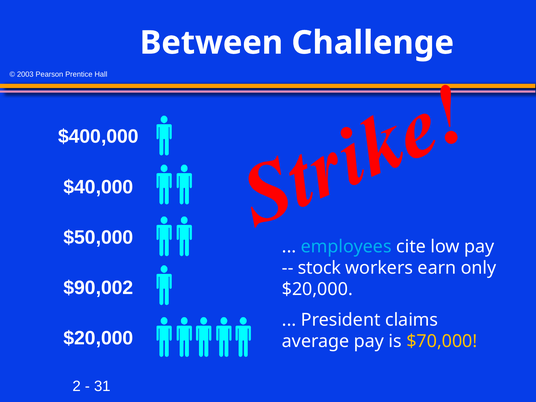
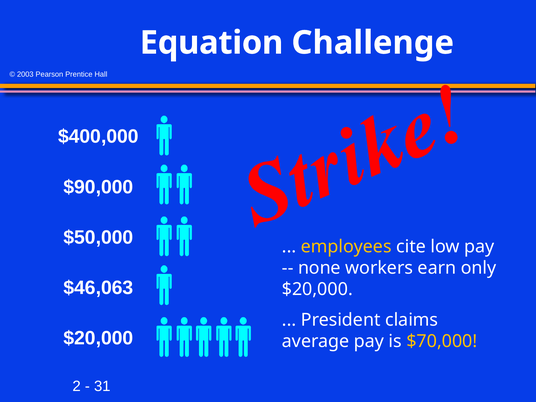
Between: Between -> Equation (211, 43)
$40,000: $40,000 -> $90,000 (98, 187)
employees colour: light blue -> yellow (346, 247)
stock: stock -> none (319, 268)
$90,002: $90,002 -> $46,063 (98, 288)
